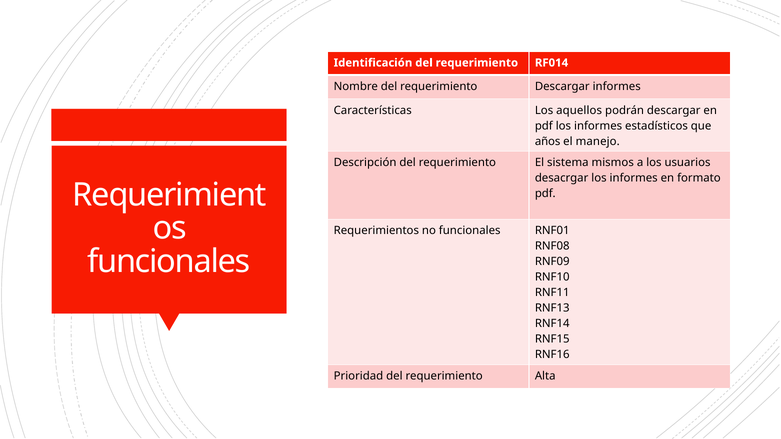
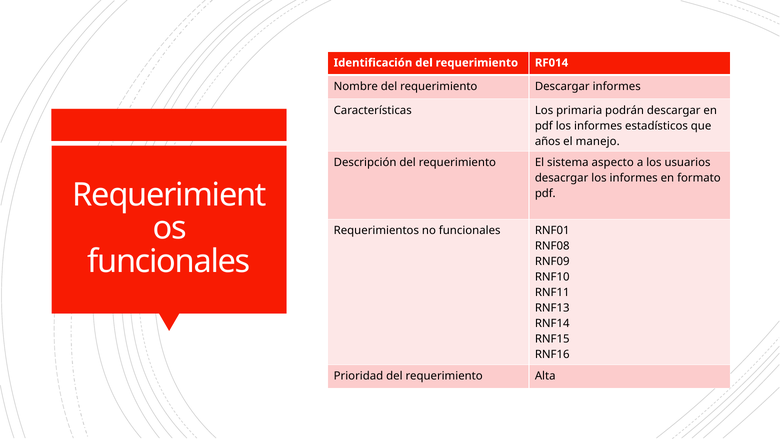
aquellos: aquellos -> primaria (579, 110)
mismos: mismos -> aspecto (613, 163)
